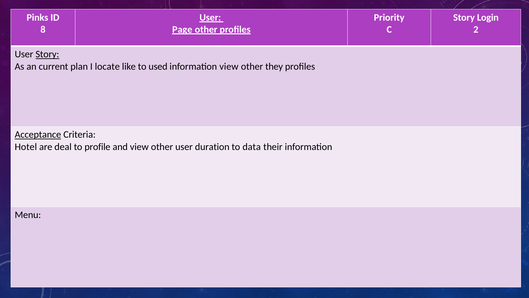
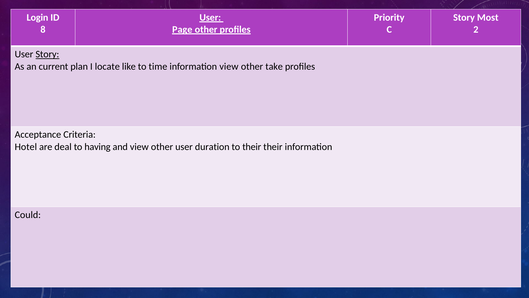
Pinks: Pinks -> Login (37, 17)
Login: Login -> Most (488, 17)
used: used -> time (158, 66)
they: they -> take (274, 66)
Acceptance underline: present -> none (38, 135)
profile: profile -> having (97, 147)
to data: data -> their (252, 147)
Menu: Menu -> Could (28, 215)
